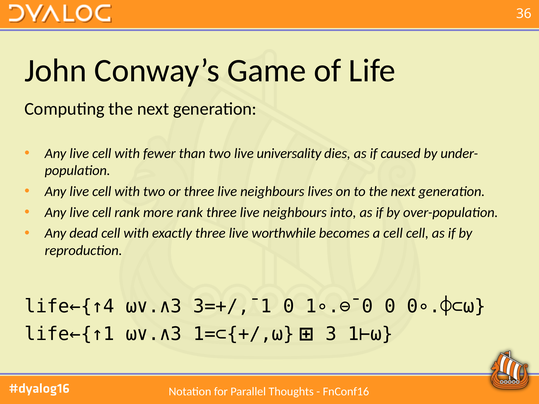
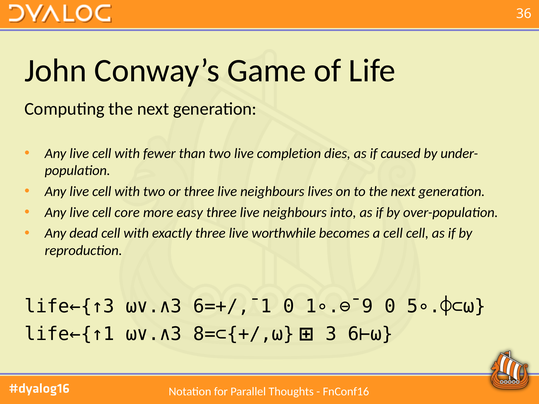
universality: universality -> completion (289, 154)
cell rank: rank -> core (127, 212)
more rank: rank -> easy (190, 212)
life←{↑4: life←{↑4 -> life←{↑3 (69, 307)
3=+/,¯1: 3=+/,¯1 -> 6=+/,¯1 (233, 307)
1∘.⊖¯0: 1∘.⊖¯0 -> 1∘.⊖¯9 (339, 307)
0∘.⌽⊂⍵: 0∘.⌽⊂⍵ -> 5∘.⌽⊂⍵ (446, 307)
1=⊂{+/,⍵: 1=⊂{+/,⍵ -> 8=⊂{+/,⍵ (244, 334)
1⊢⍵: 1⊢⍵ -> 6⊢⍵ (370, 334)
